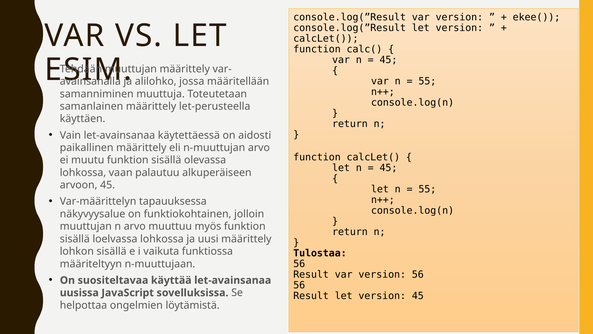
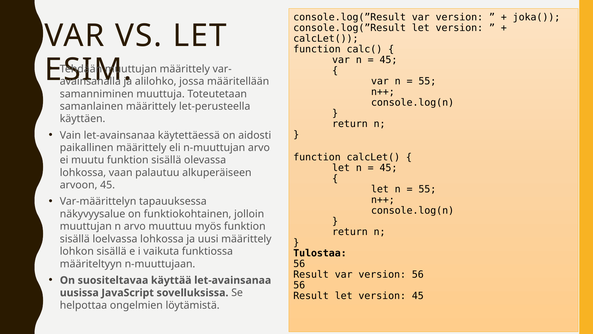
ekee(: ekee( -> joka( (536, 17)
